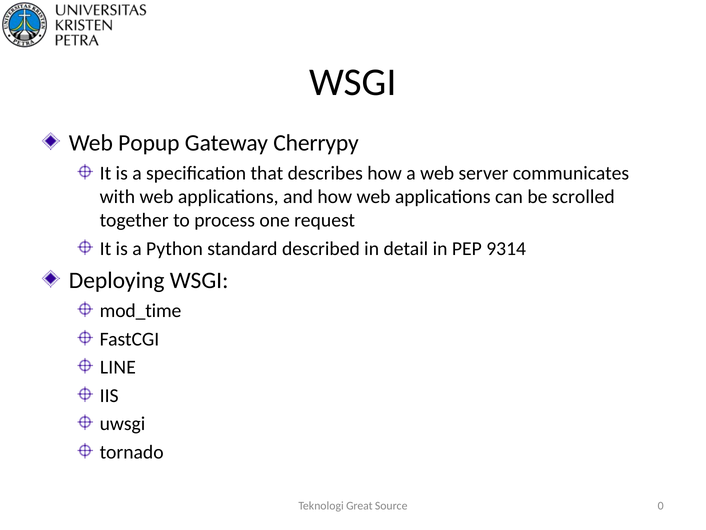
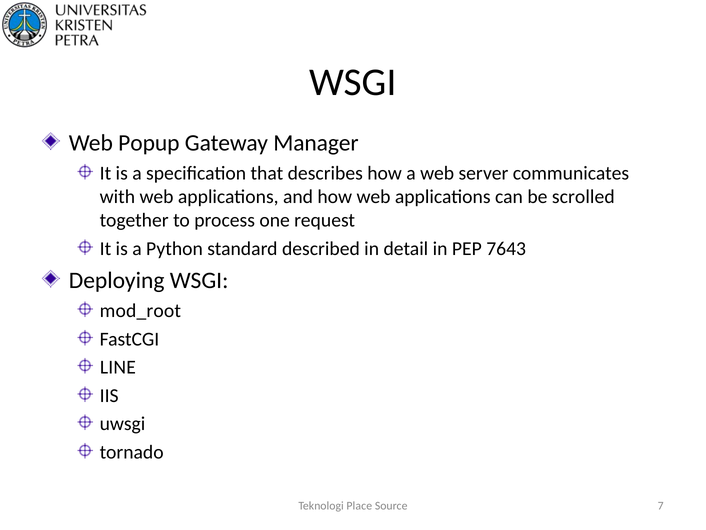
Cherrypy: Cherrypy -> Manager (316, 143)
9314: 9314 -> 7643 (506, 248)
mod_time: mod_time -> mod_root (140, 310)
Great: Great -> Place (359, 506)
0: 0 -> 7 (661, 506)
